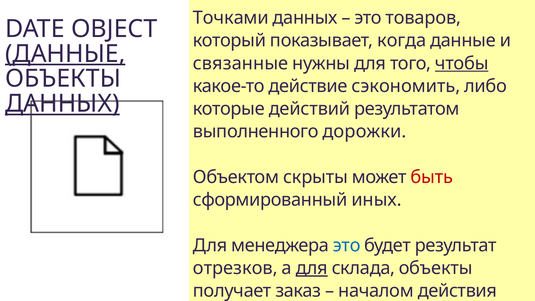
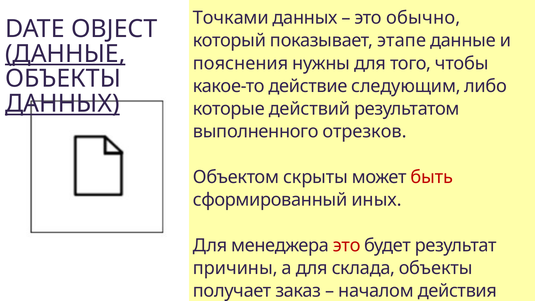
это товаров: товаров -> обычно (423, 18)
когда: когда -> этапе (402, 41)
связанные: связанные -> пояснения (241, 63)
чтобы underline: present -> none (462, 63)
сэкономить: сэкономить -> следующим (406, 86)
дорожки: дорожки -> отрезков (365, 132)
это colour: blue -> red (347, 245)
отрезков: отрезков -> причины (235, 268)
для underline: present -> none (312, 268)
